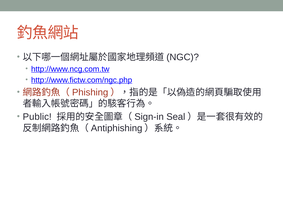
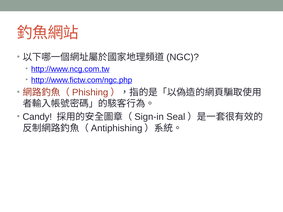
Public: Public -> Candy (37, 117)
